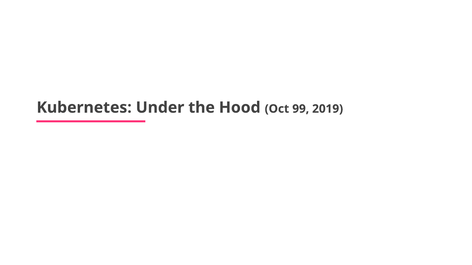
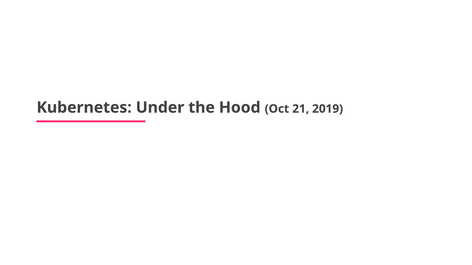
99: 99 -> 21 (301, 109)
